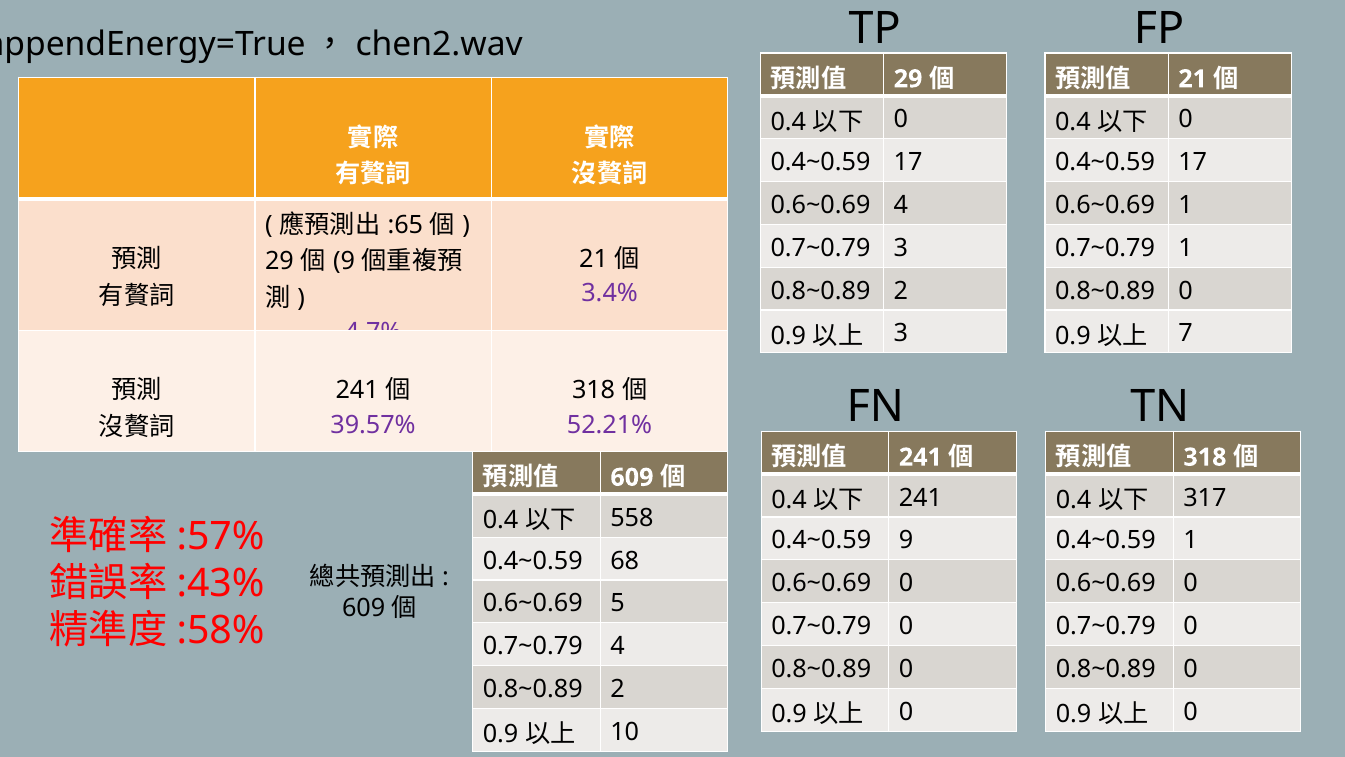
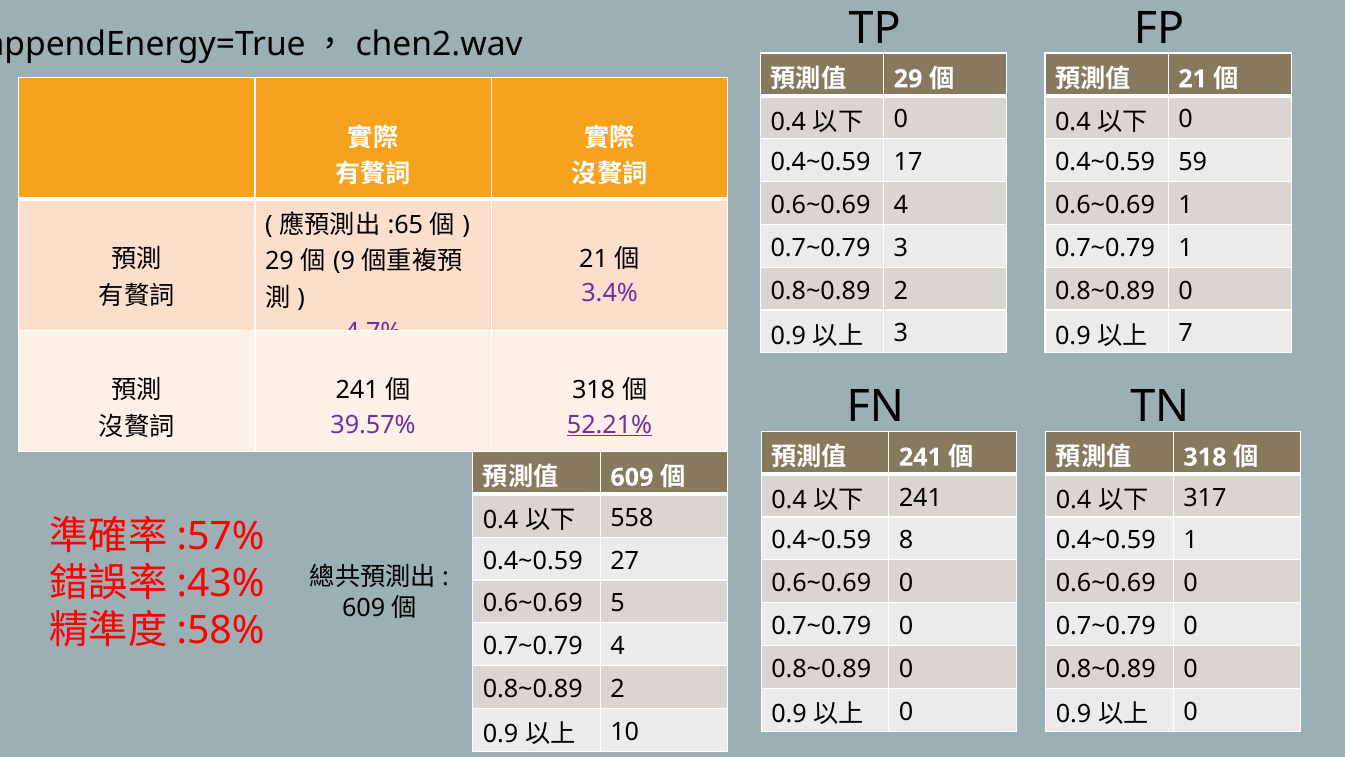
17: 17 -> 59 (1193, 162)
52.21% underline: none -> present (610, 425)
0.4~0.59 9: 9 -> 8 (906, 540)
68: 68 -> 27 (625, 560)
